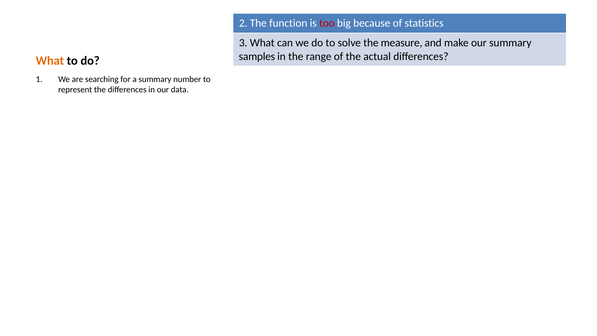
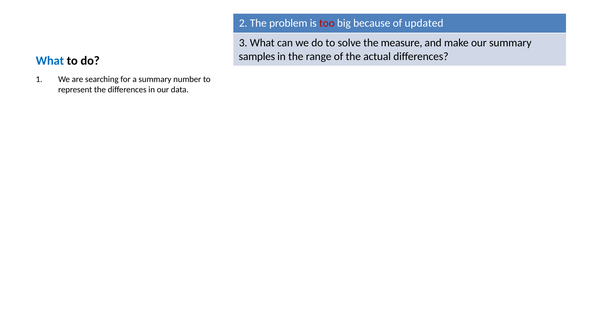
function: function -> problem (288, 23)
statistics: statistics -> updated (424, 23)
What colour: orange -> blue (50, 61)
